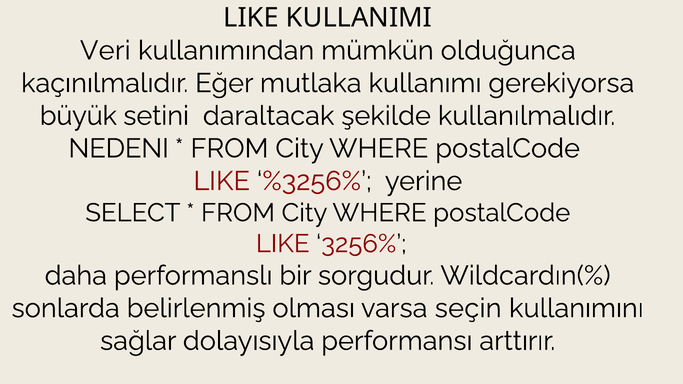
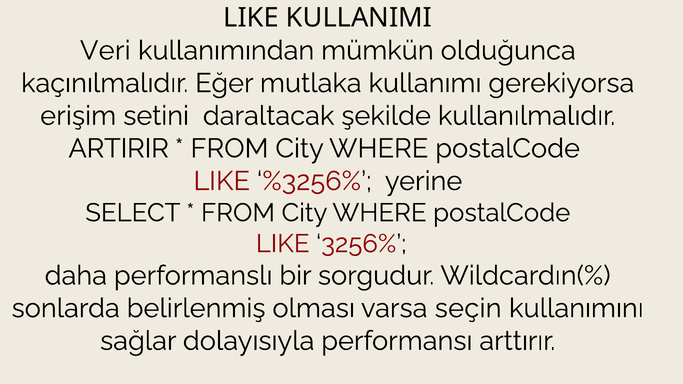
büyük: büyük -> erişim (78, 116)
NEDENI: NEDENI -> ARTIRIR (119, 149)
